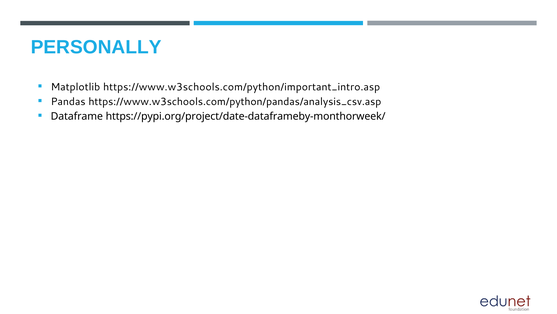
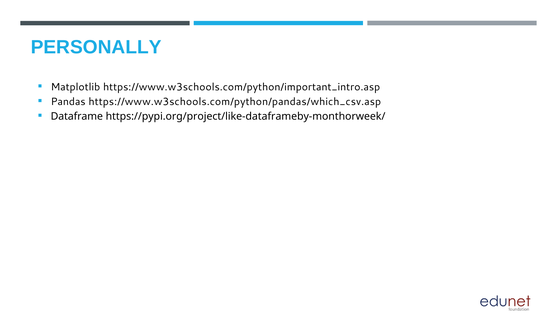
https://www.w3schools.com/python/pandas/analysis_csv.asp: https://www.w3schools.com/python/pandas/analysis_csv.asp -> https://www.w3schools.com/python/pandas/which_csv.asp (235, 102)
https://pypi.org/project/date-dataframeby-monthorweek/: https://pypi.org/project/date-dataframeby-monthorweek/ -> https://pypi.org/project/like-dataframeby-monthorweek/ (246, 116)
